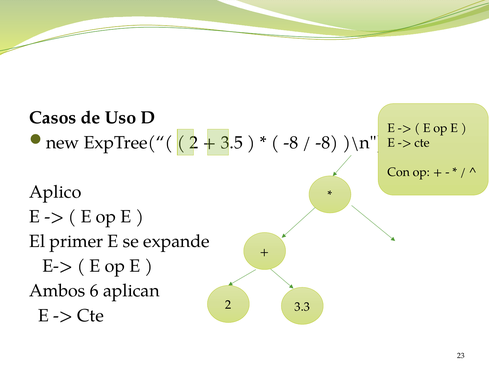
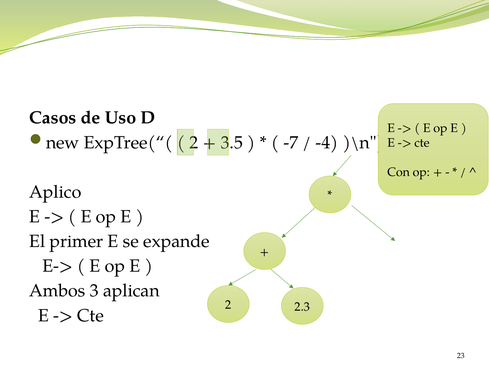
-8: -8 -> -7 (291, 142)
-8: -8 -> -4 (327, 142)
6: 6 -> 3 (94, 291)
3.3: 3.3 -> 2.3 (302, 306)
